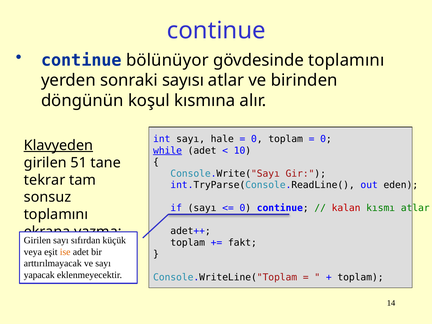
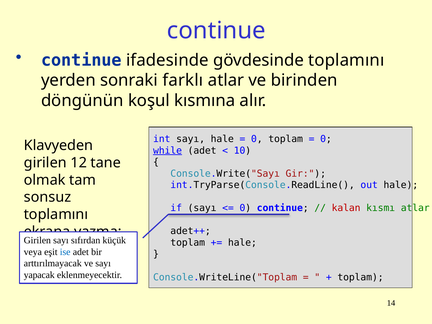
bölünüyor: bölünüyor -> ifadesinde (167, 60)
sayısı: sayısı -> farklı (183, 80)
Klavyeden underline: present -> none (58, 145)
51: 51 -> 12 (79, 163)
tekrar: tekrar -> olmak (45, 180)
out eden: eden -> hale (401, 185)
fakt: fakt -> hale (242, 243)
ise colour: orange -> blue (65, 252)
